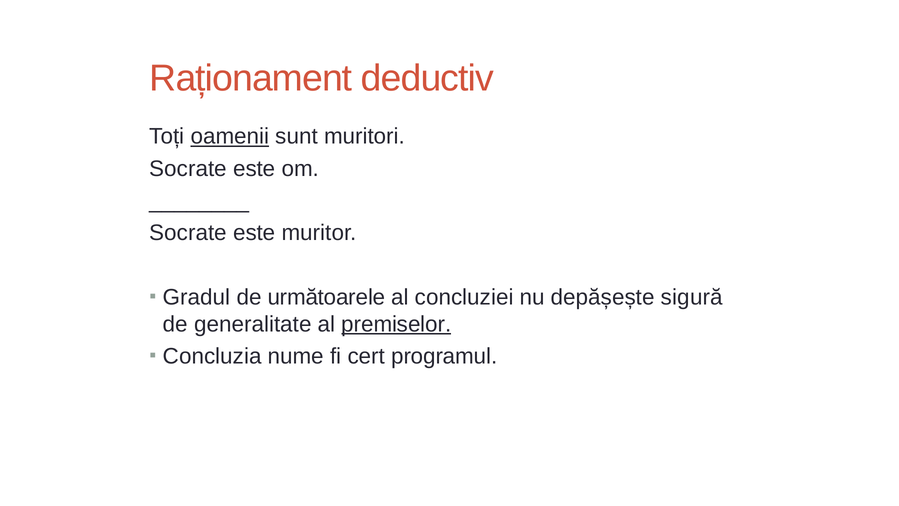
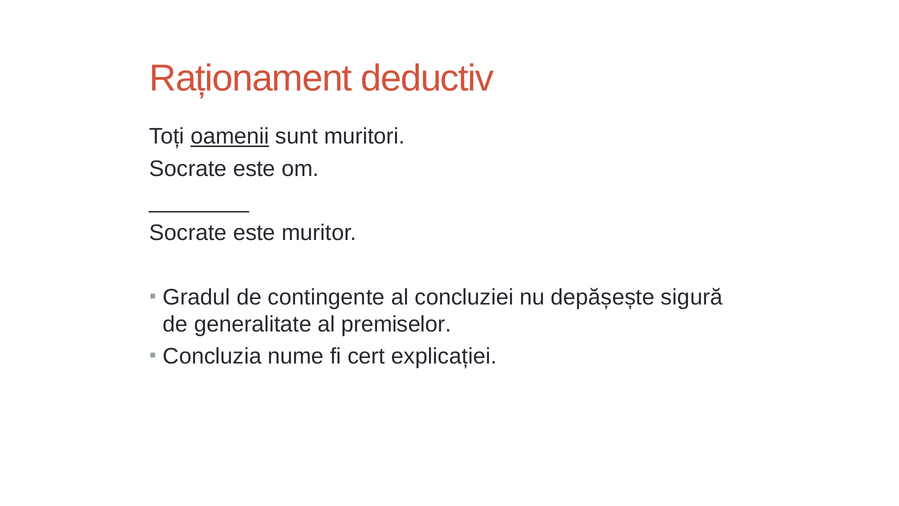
următoarele: următoarele -> contingente (326, 297)
premiselor underline: present -> none (396, 324)
programul: programul -> explicației (444, 356)
